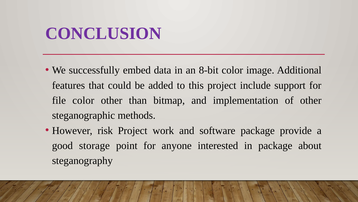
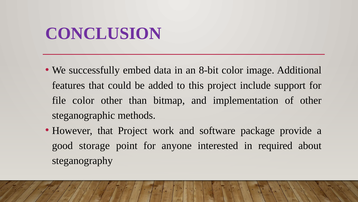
However risk: risk -> that (105, 130)
in package: package -> required (275, 145)
